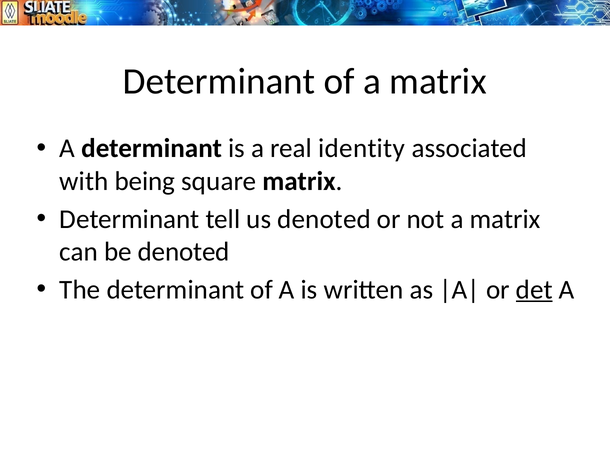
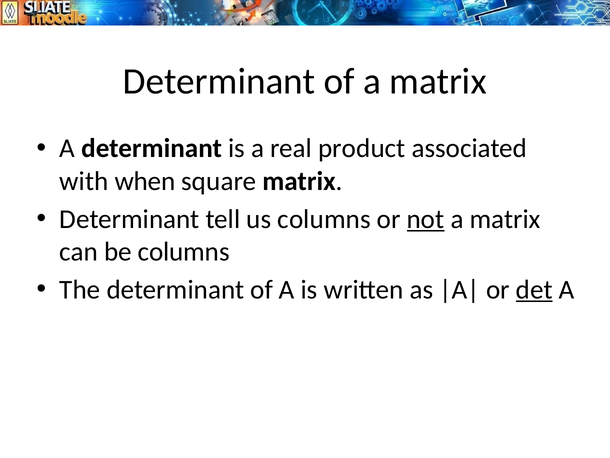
identity: identity -> product (362, 148)
being: being -> when (145, 181)
us denoted: denoted -> columns (324, 219)
not underline: none -> present (426, 219)
be denoted: denoted -> columns (184, 251)
